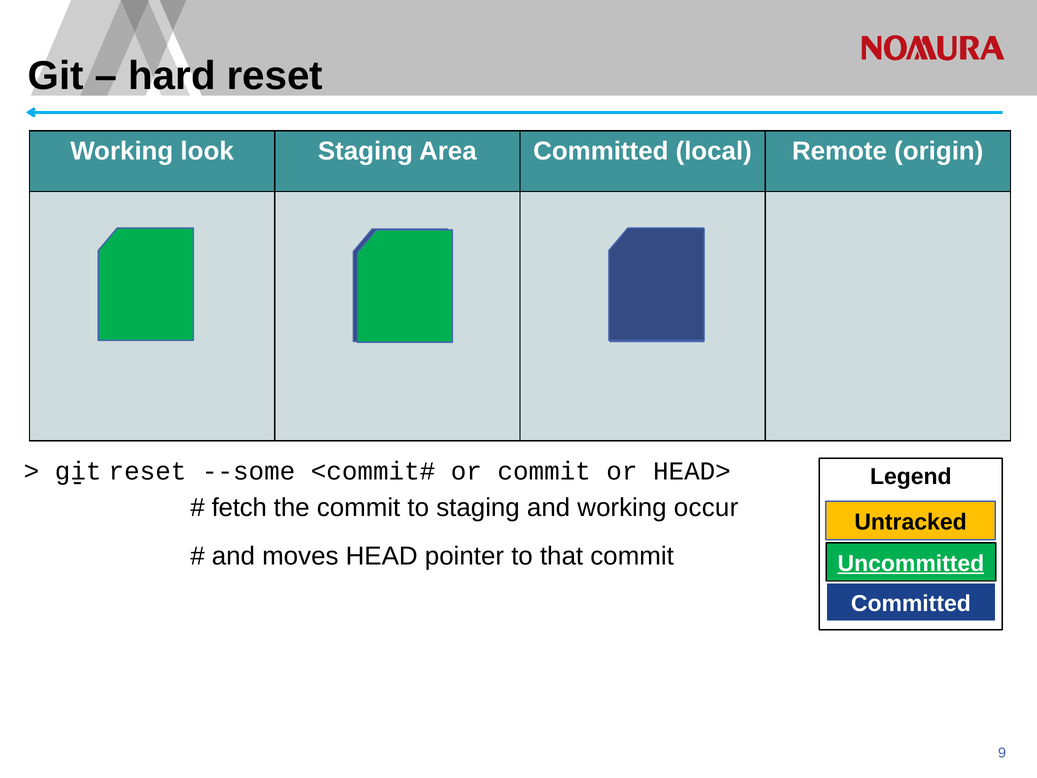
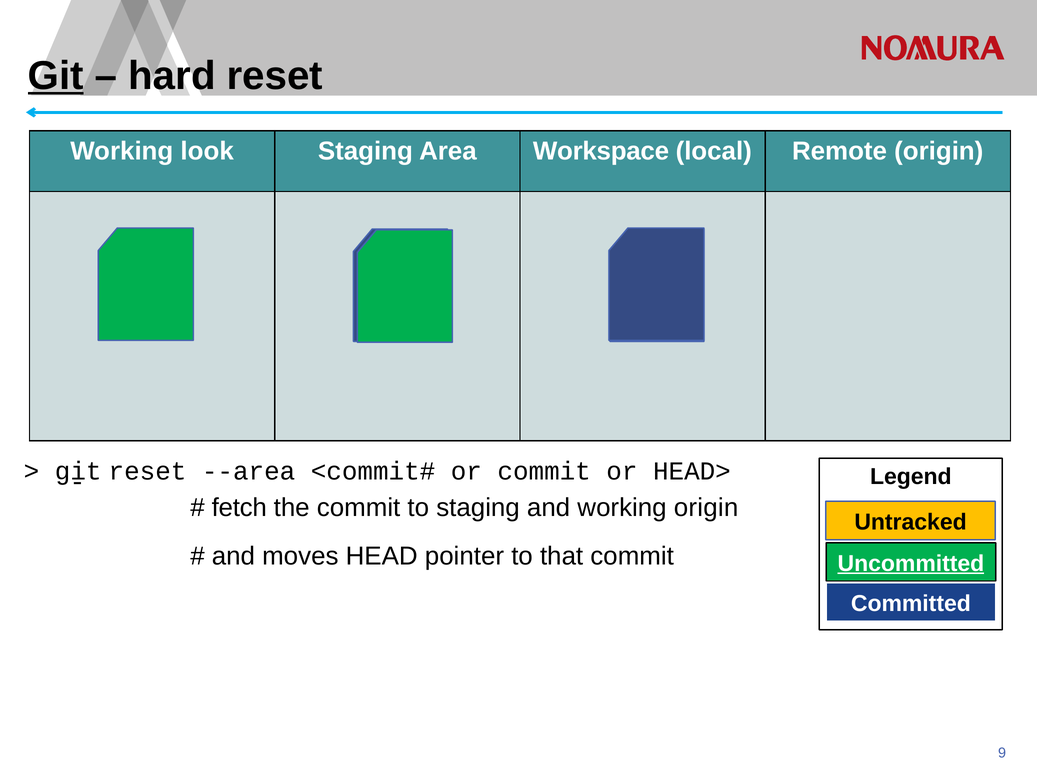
Git underline: none -> present (56, 76)
Area Committed: Committed -> Workspace (601, 151)
--some: --some -> --area (249, 471)
working occur: occur -> origin (706, 508)
